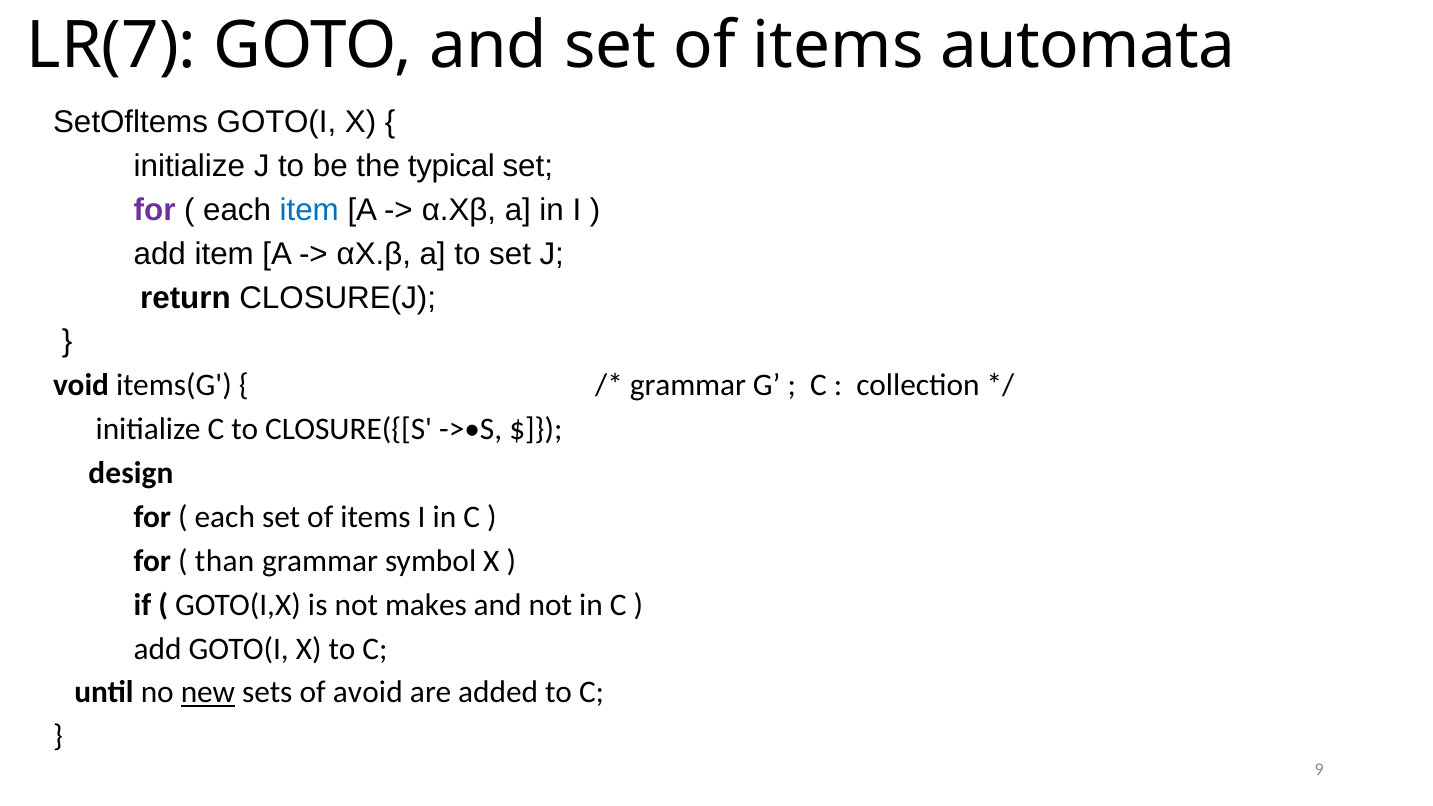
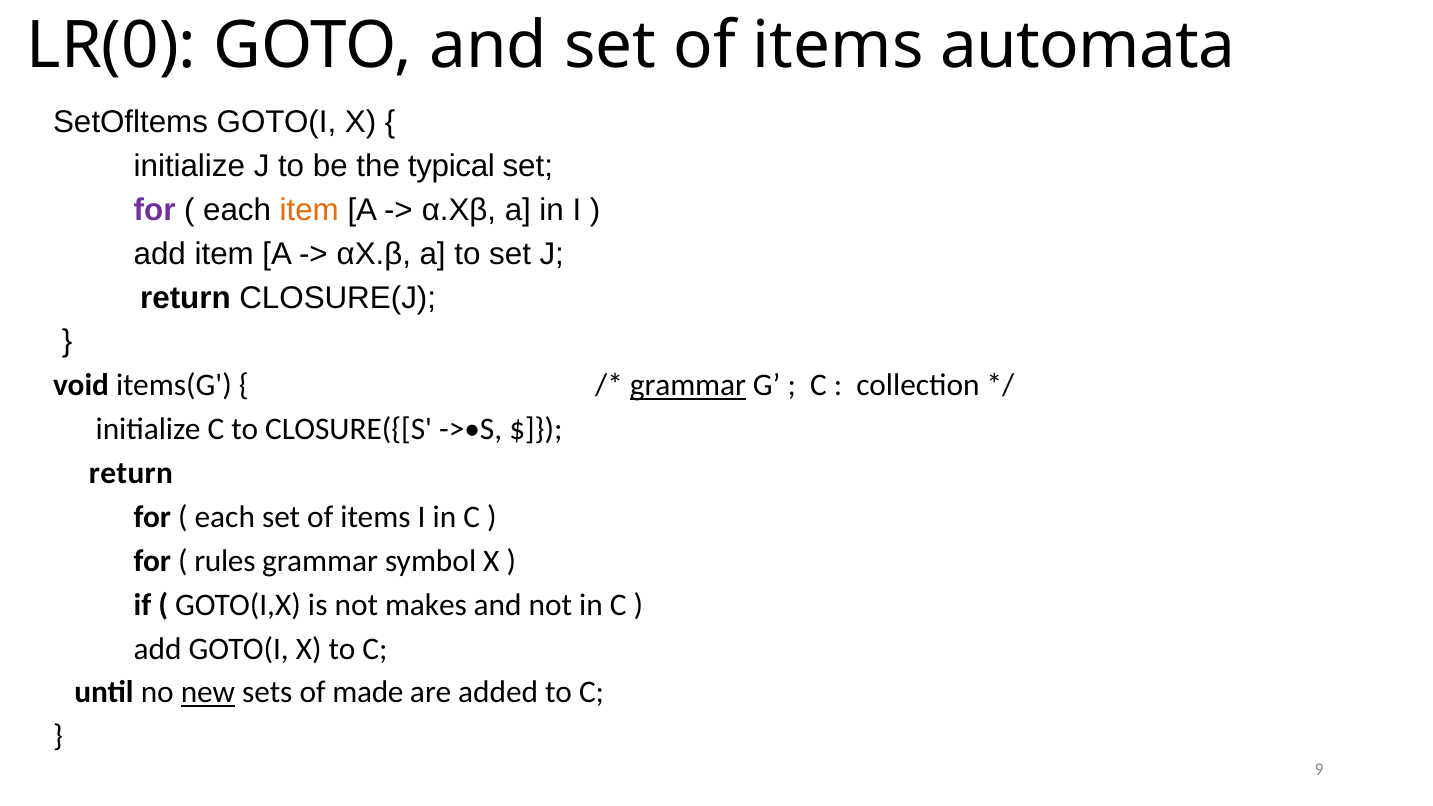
LR(7: LR(7 -> LR(0 (112, 46)
item colour: blue -> orange (309, 210)
grammar underline: none -> present (688, 385)
design: design -> return (131, 473)
than: than -> rules (225, 561)
avoid: avoid -> made (368, 693)
